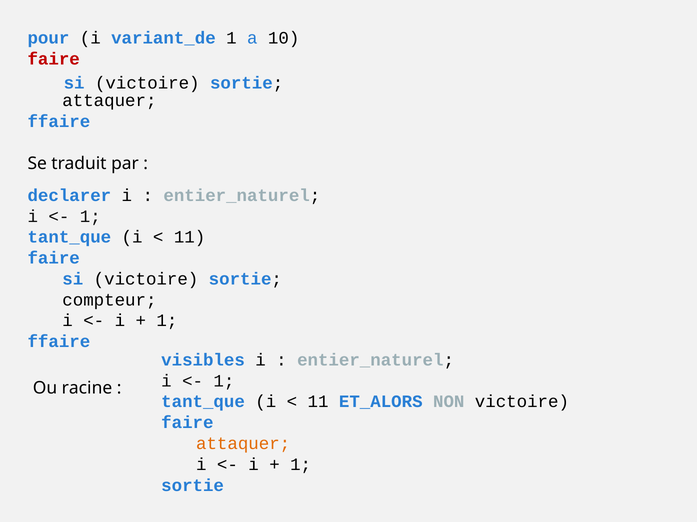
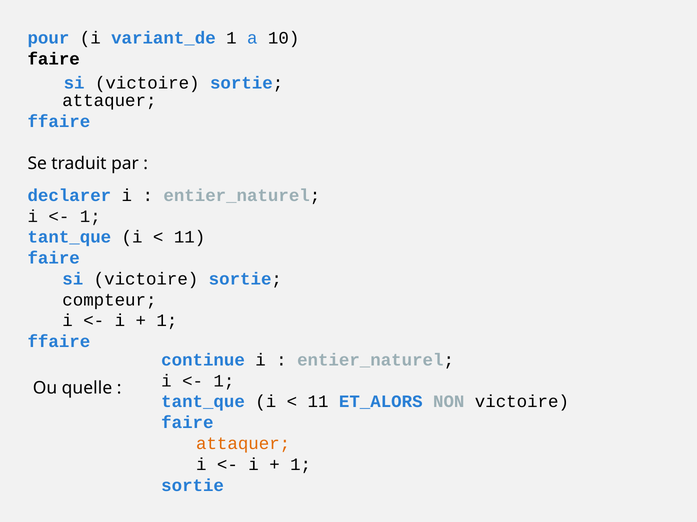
faire colour: red -> black (54, 59)
visibles: visibles -> continue (203, 361)
racine: racine -> quelle (87, 389)
